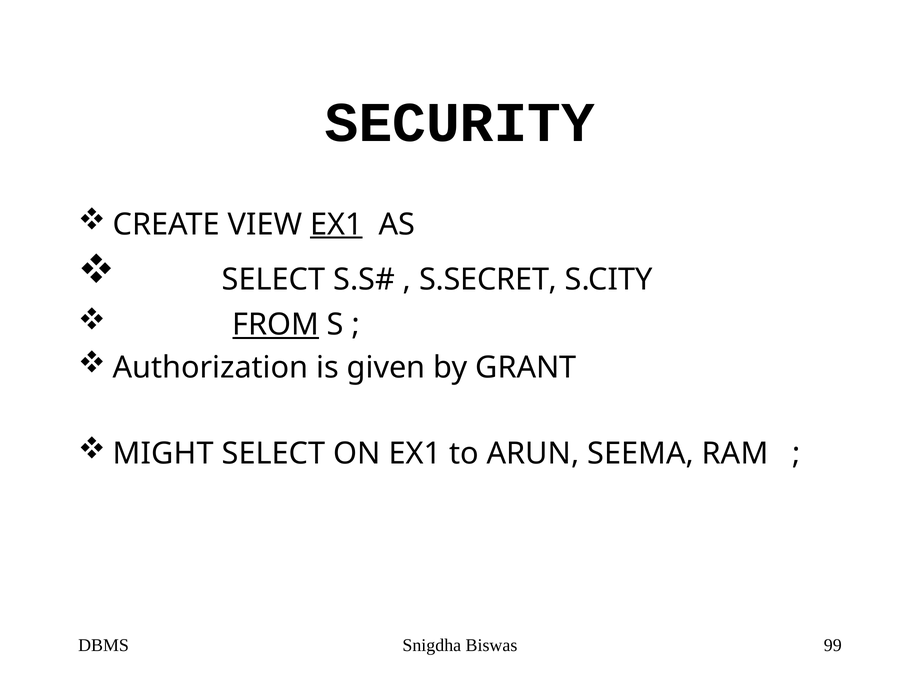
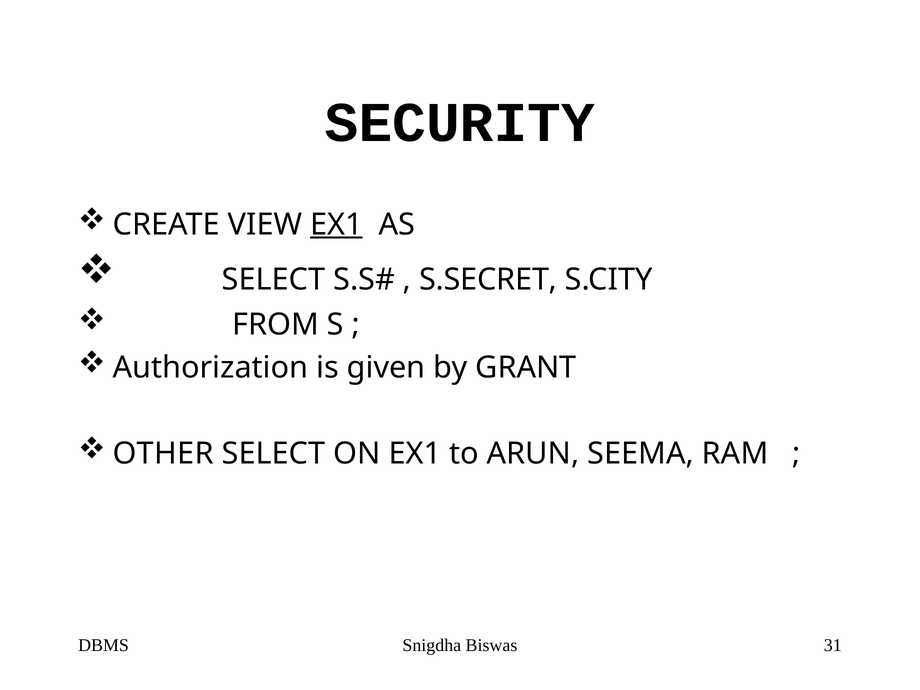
FROM underline: present -> none (276, 325)
MIGHT: MIGHT -> OTHER (163, 453)
99: 99 -> 31 (833, 645)
